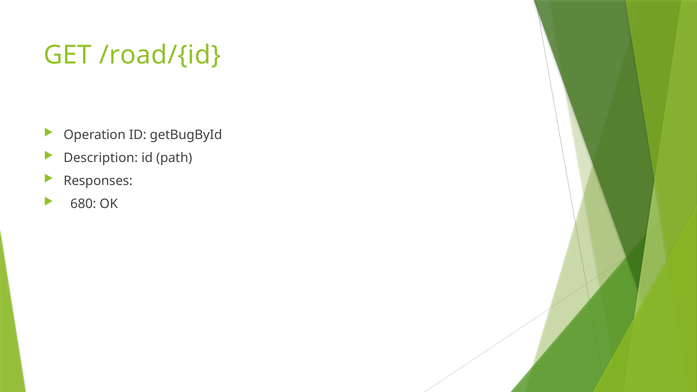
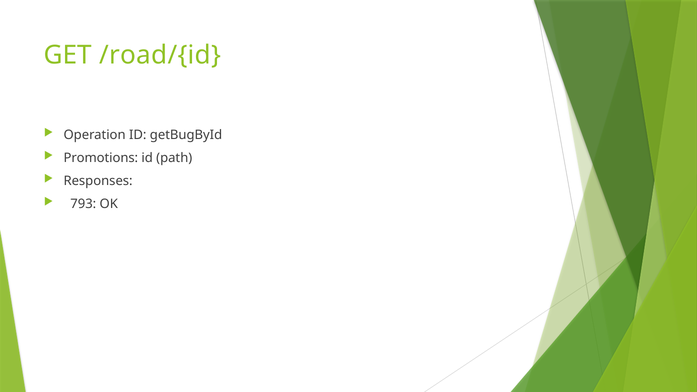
Description: Description -> Promotions (101, 158)
680: 680 -> 793 (83, 204)
